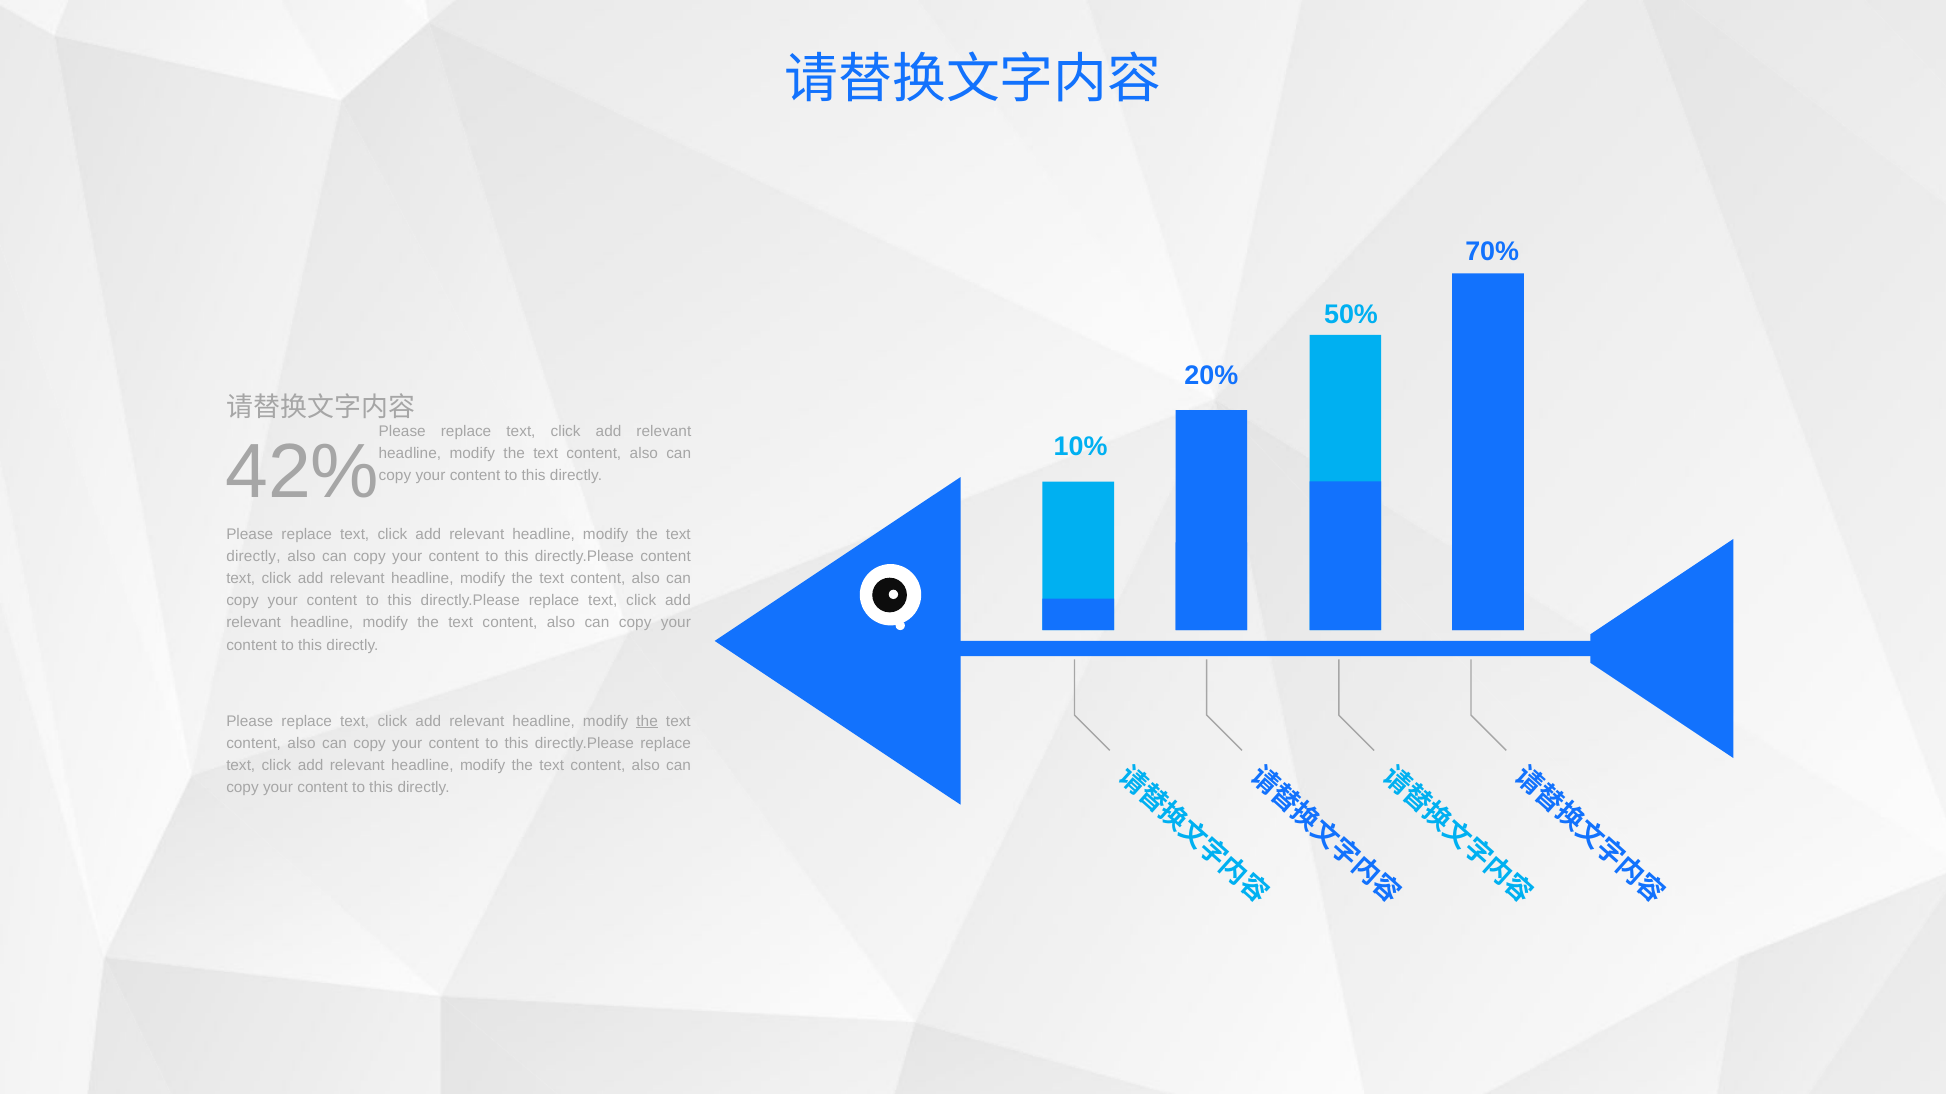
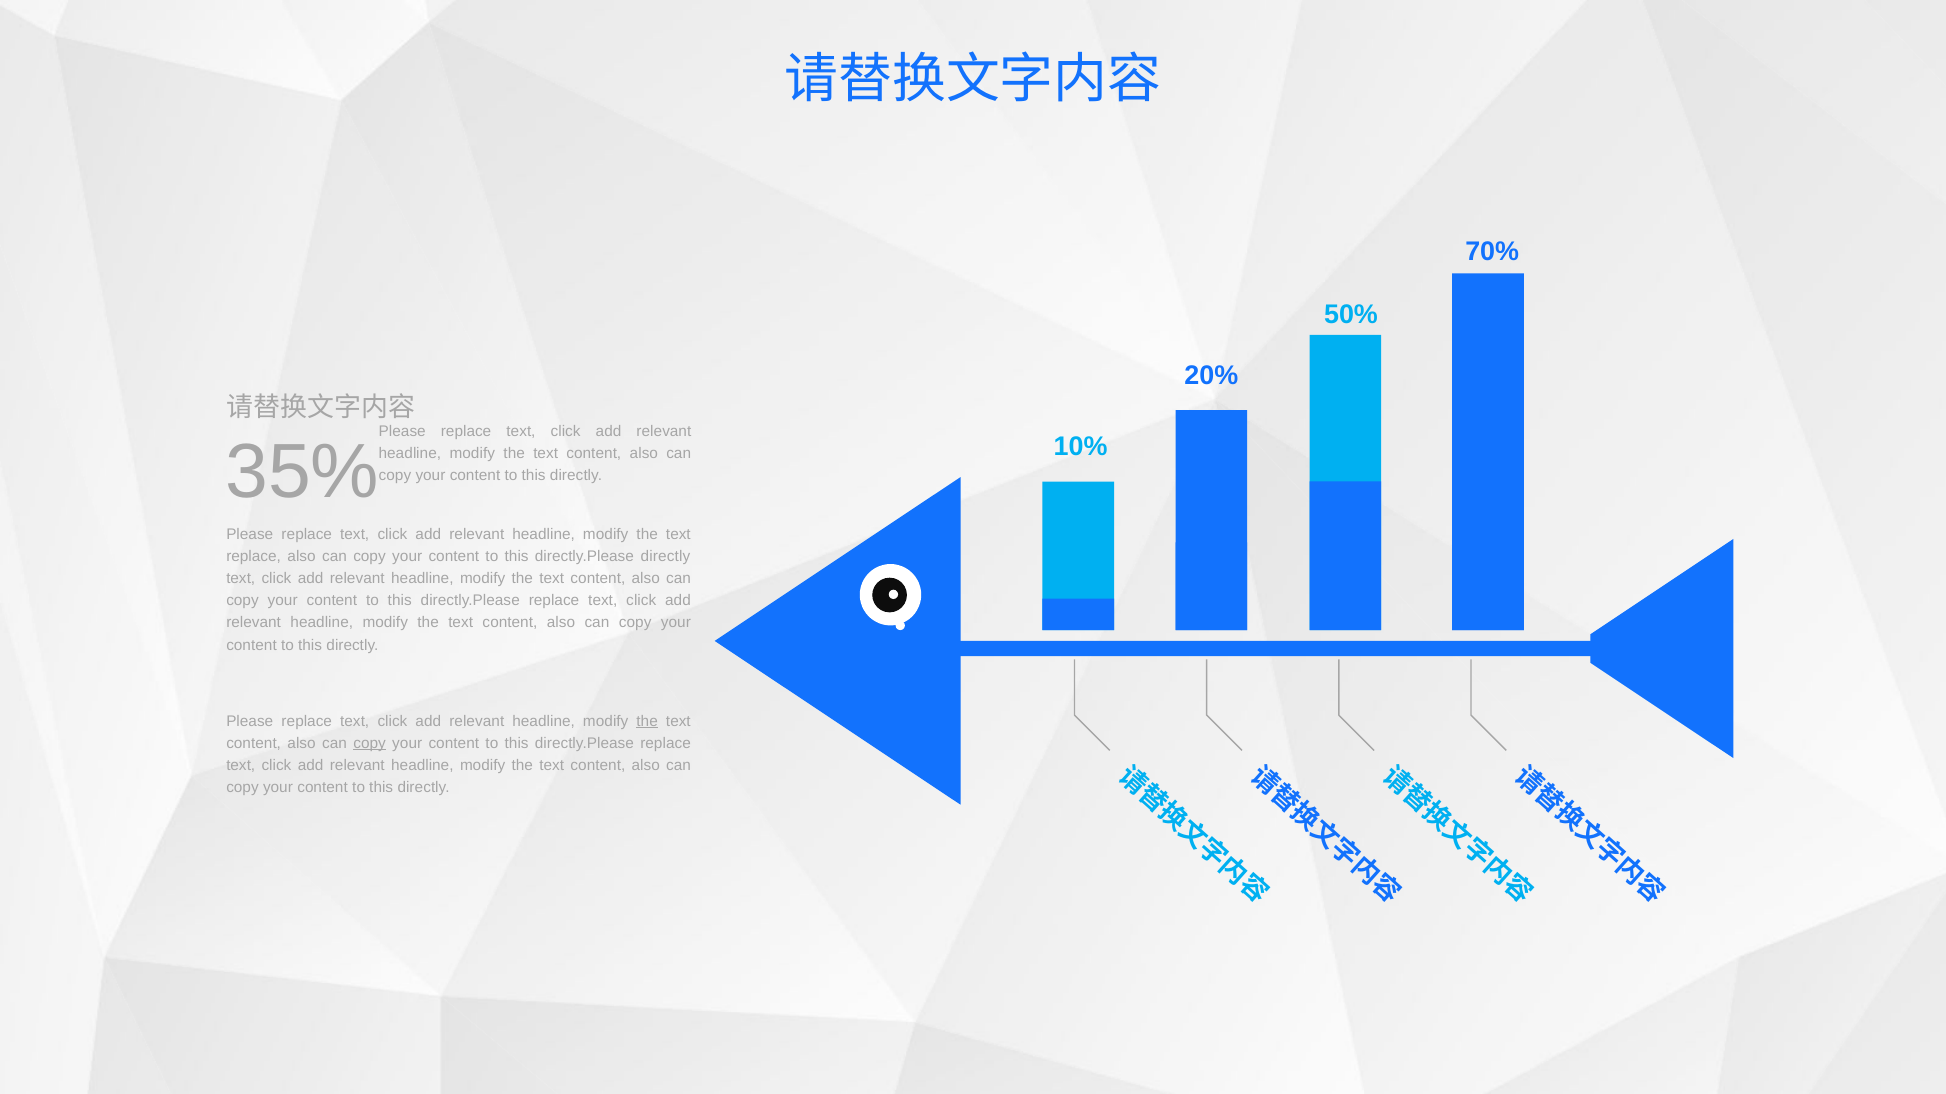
42%: 42% -> 35% (302, 473)
directly: directly -> replace (254, 557)
directly.Please content: content -> directly (665, 557)
copy underline: none -> present (370, 743)
